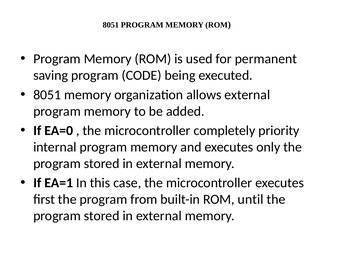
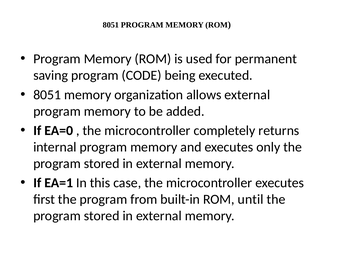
priority: priority -> returns (279, 130)
